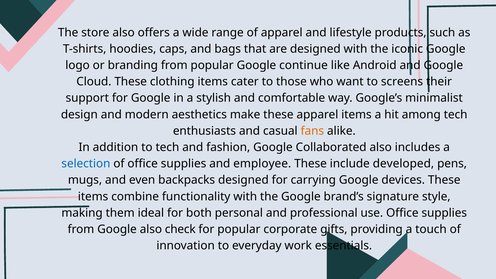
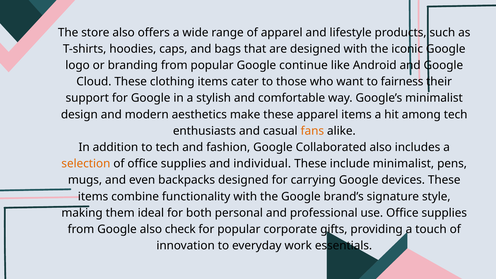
screens: screens -> fairness (402, 82)
selection colour: blue -> orange (86, 164)
employee: employee -> individual (262, 164)
include developed: developed -> minimalist (403, 164)
